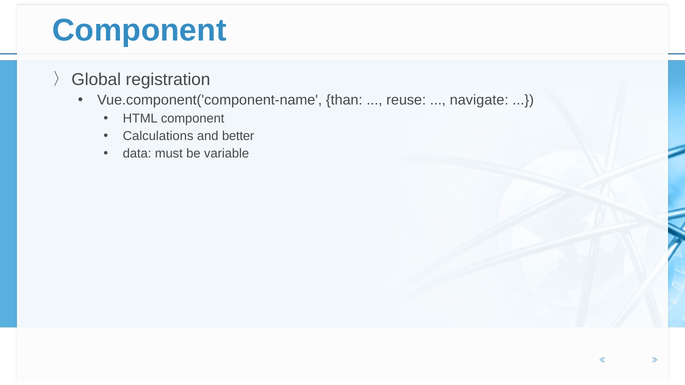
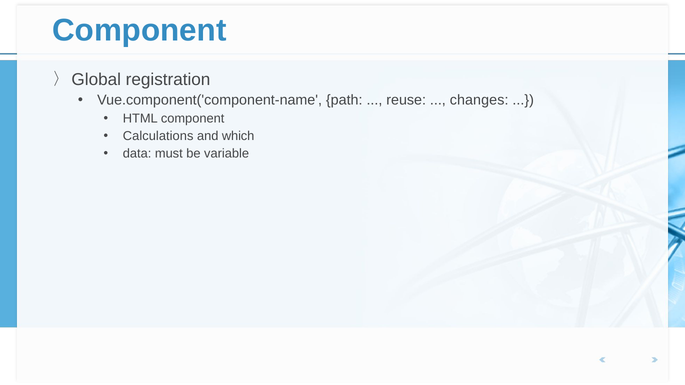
than: than -> path (344, 100)
navigate: navigate -> changes (479, 100)
better: better -> which (238, 136)
